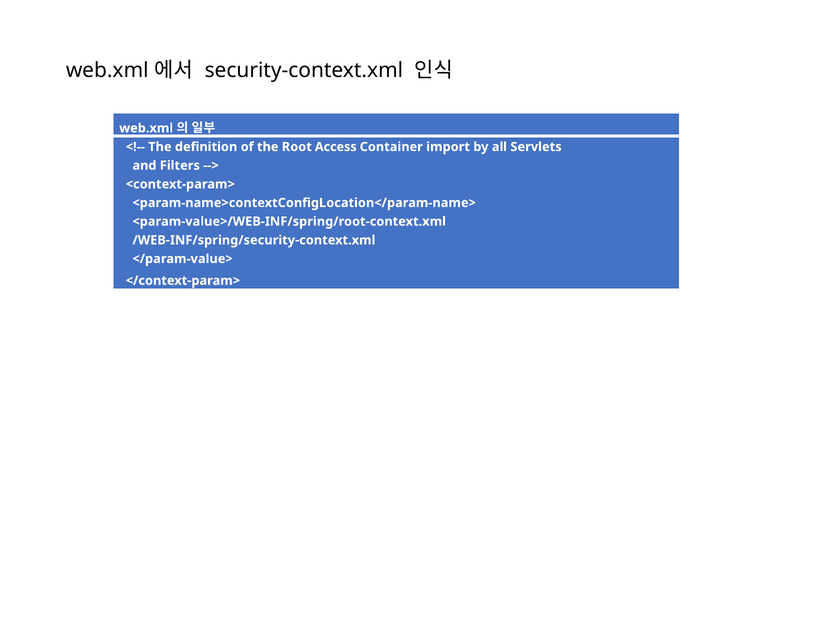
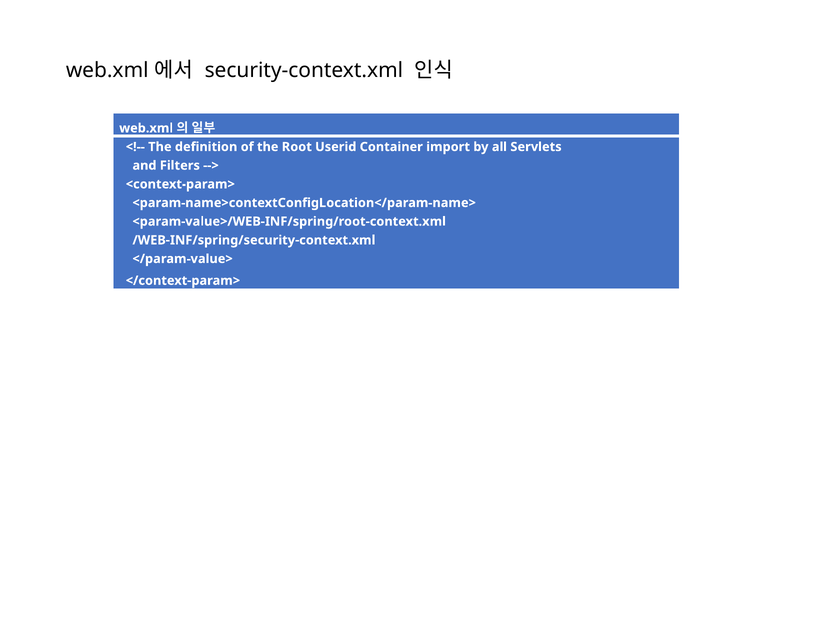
Access: Access -> Userid (336, 147)
